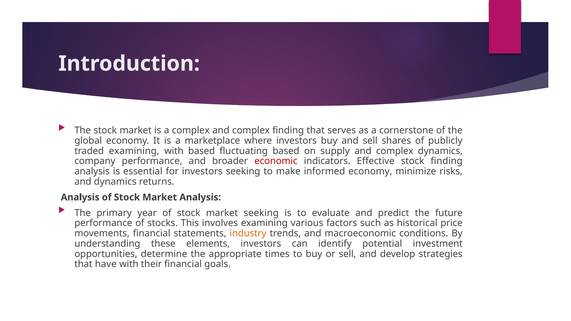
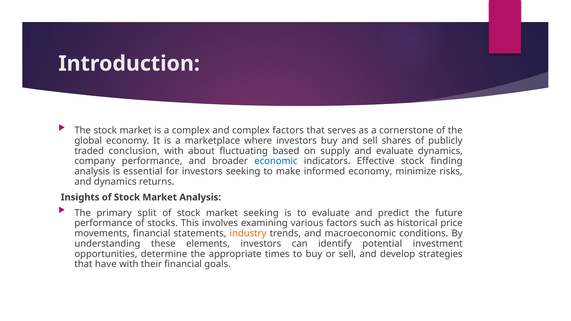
complex finding: finding -> factors (288, 130)
traded examining: examining -> conclusion (134, 151)
with based: based -> about (202, 151)
supply and complex: complex -> evaluate (395, 151)
economic colour: red -> blue (276, 161)
Analysis: Analysis -> Insights (80, 197)
year: year -> split (147, 213)
